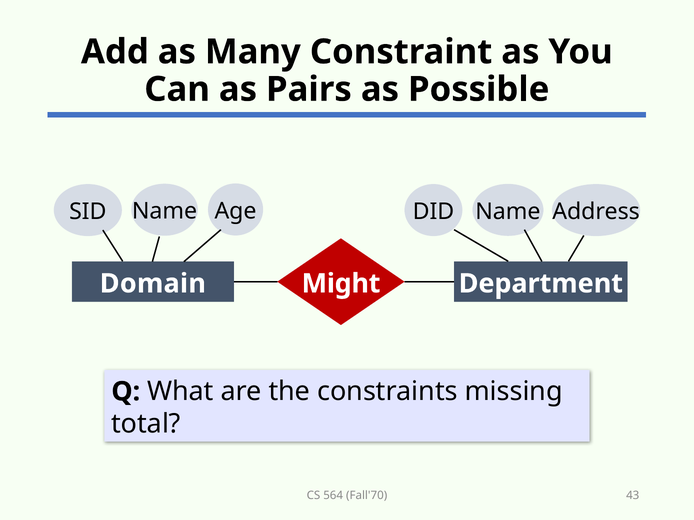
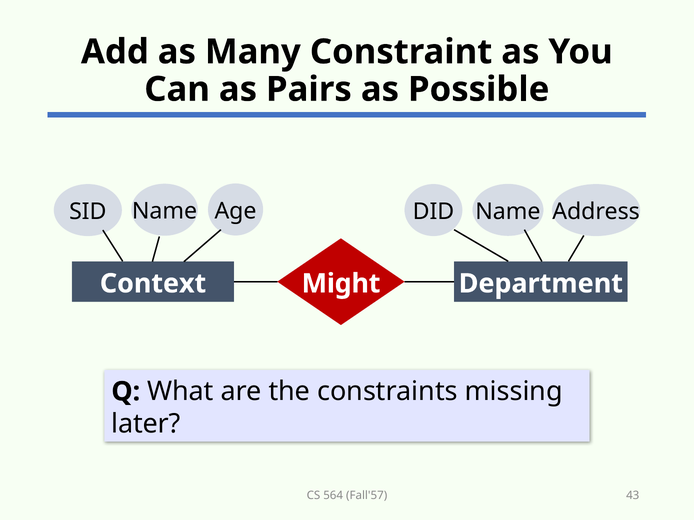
Domain: Domain -> Context (153, 284)
total: total -> later (146, 424)
Fall'70: Fall'70 -> Fall'57 (367, 496)
